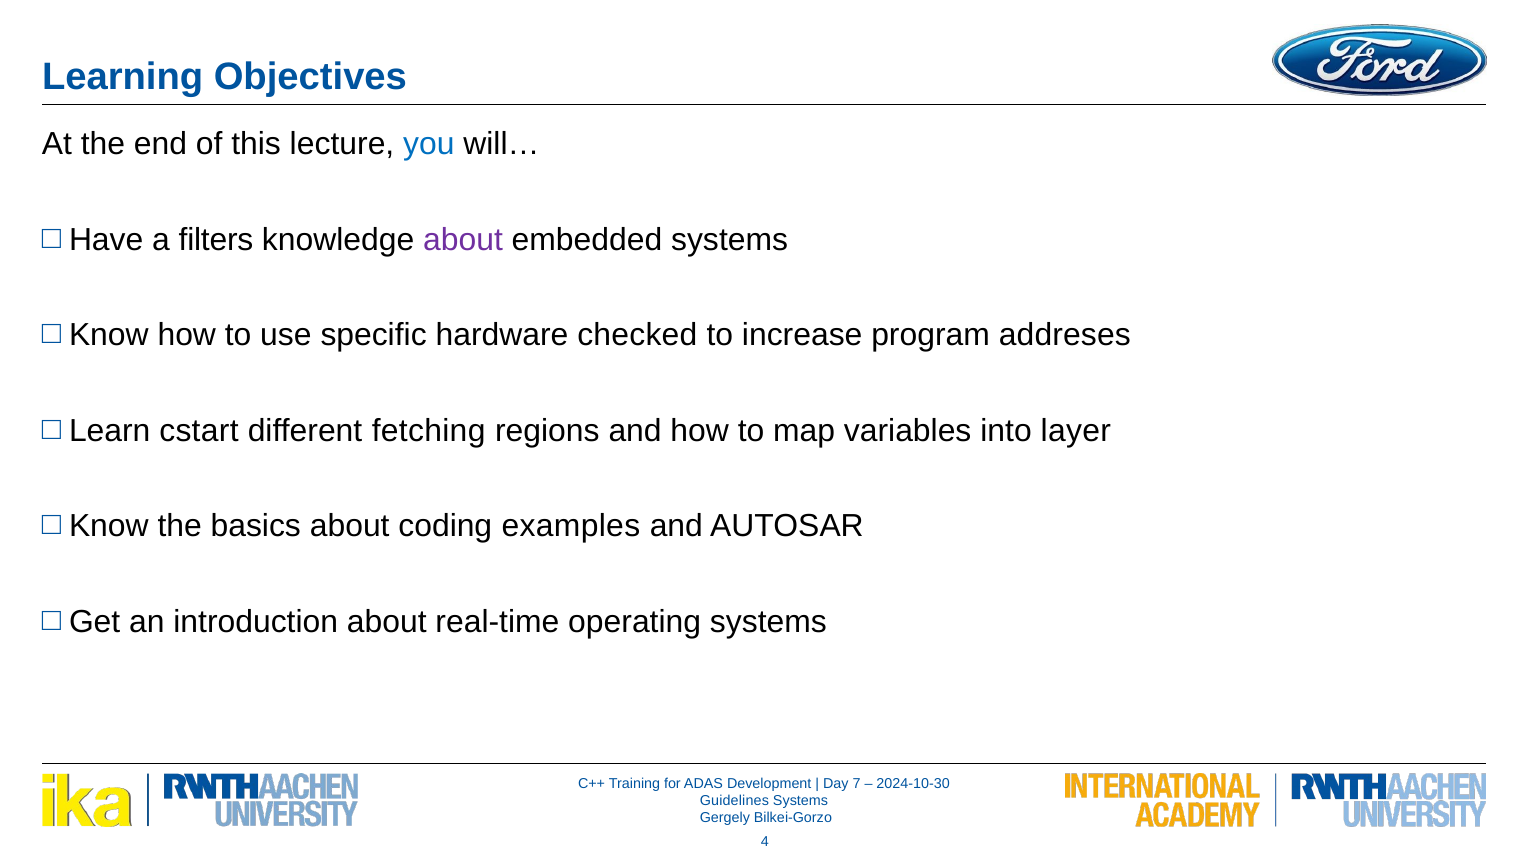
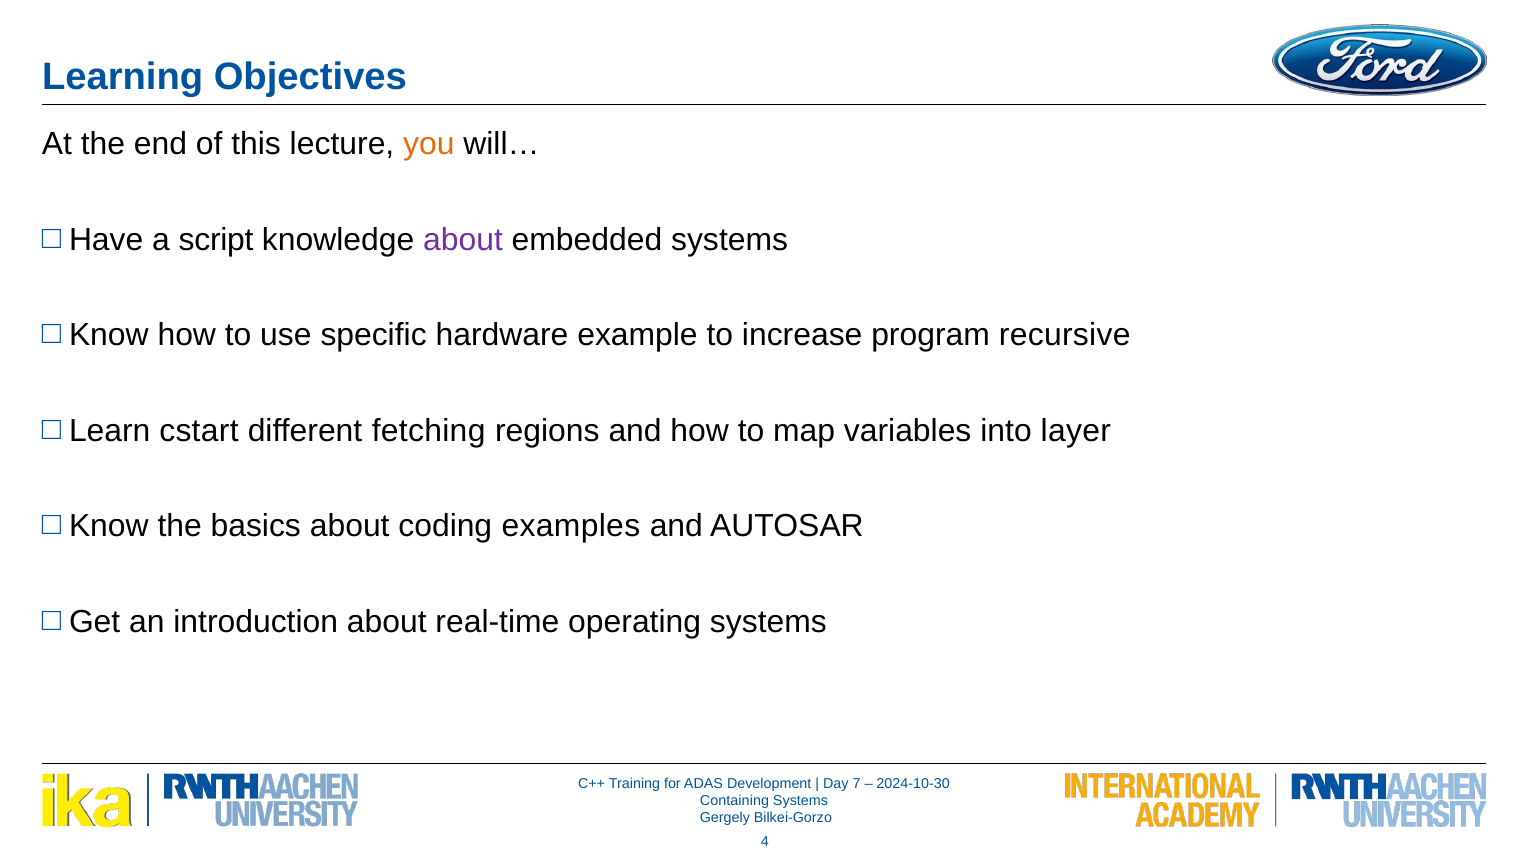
you colour: blue -> orange (429, 144)
filters: filters -> script (216, 240)
checked: checked -> example (637, 335)
addreses: addreses -> recursive (1065, 335)
Guidelines: Guidelines -> Containing (734, 801)
